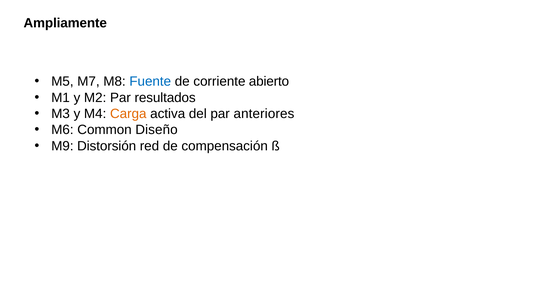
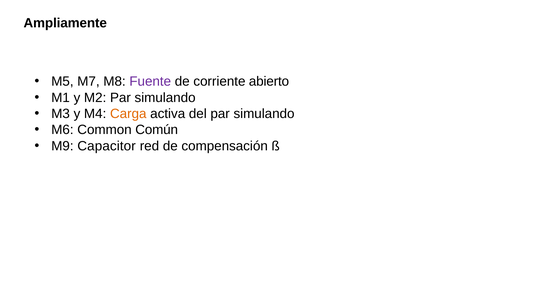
Fuente colour: blue -> purple (150, 81)
M2 Par resultados: resultados -> simulando (165, 97)
del par anteriores: anteriores -> simulando (264, 114)
Diseño: Diseño -> Común (157, 130)
Distorsión: Distorsión -> Capacitor (107, 146)
